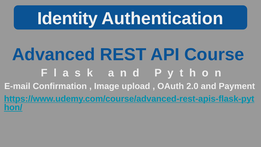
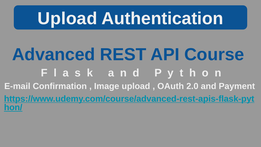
Identity: Identity -> Upload (67, 19)
